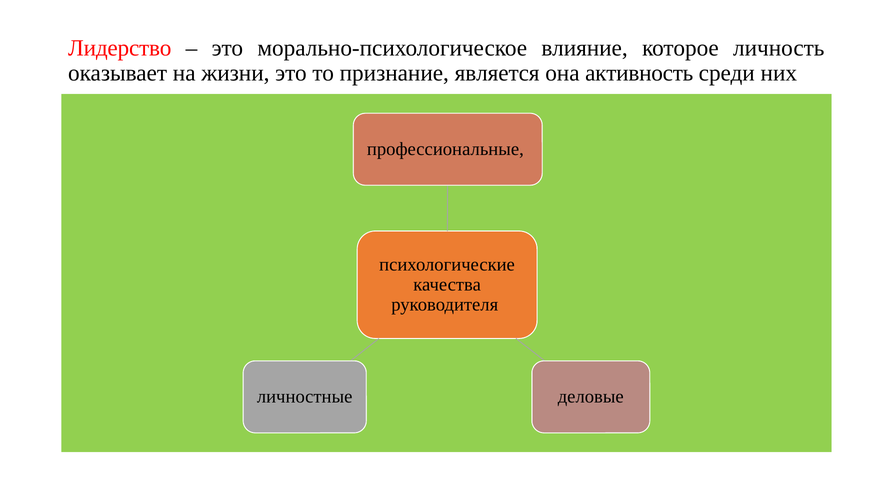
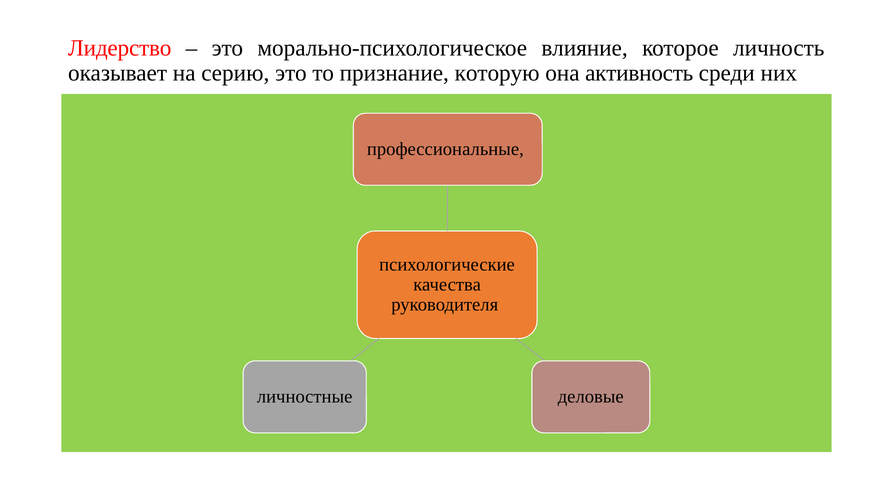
жизни: жизни -> серию (235, 73)
является: является -> которую (497, 73)
